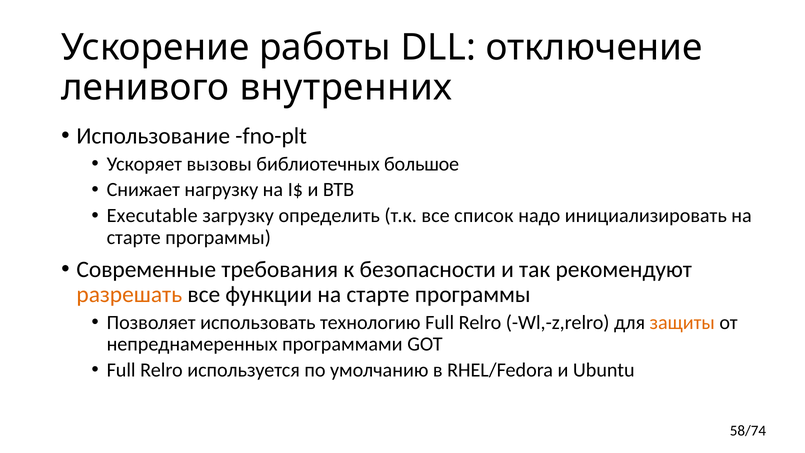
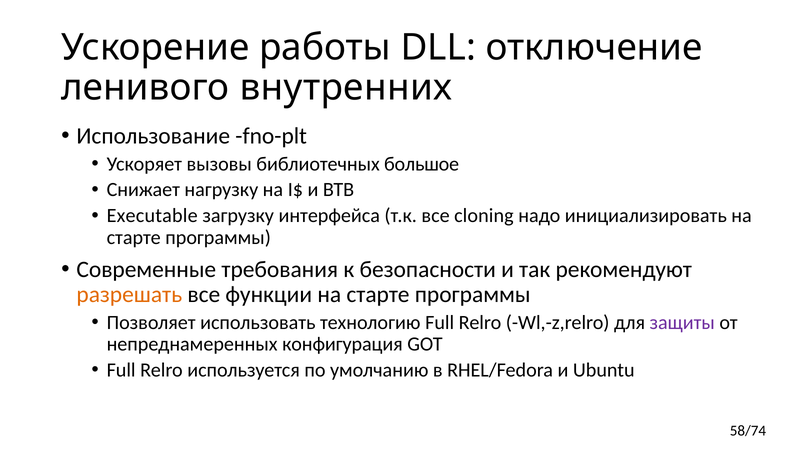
определить: определить -> интерфейса (329, 216)
список: список -> cloning (484, 216)
защиты colour: orange -> purple (682, 322)
программами: программами -> конфигурация (342, 344)
